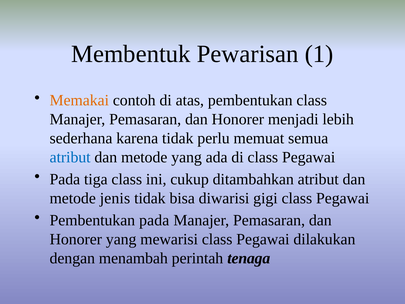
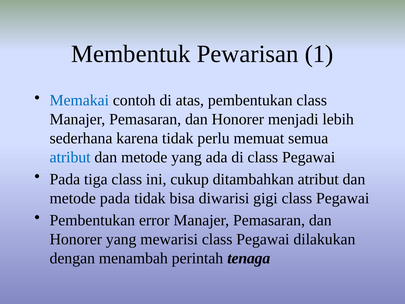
Memakai colour: orange -> blue (79, 100)
metode jenis: jenis -> pada (115, 198)
Pembentukan pada: pada -> error (154, 220)
